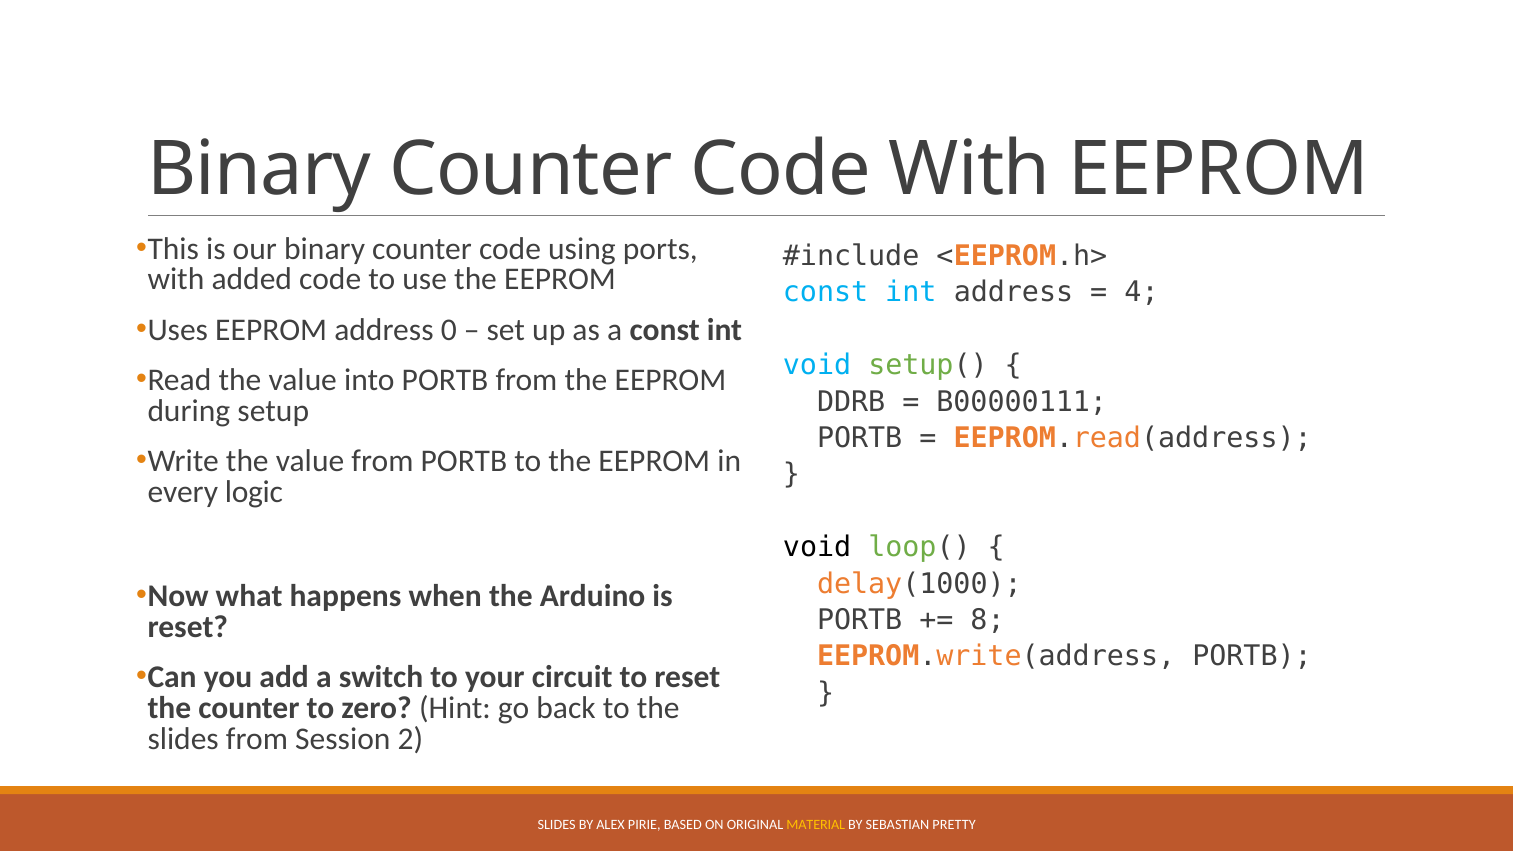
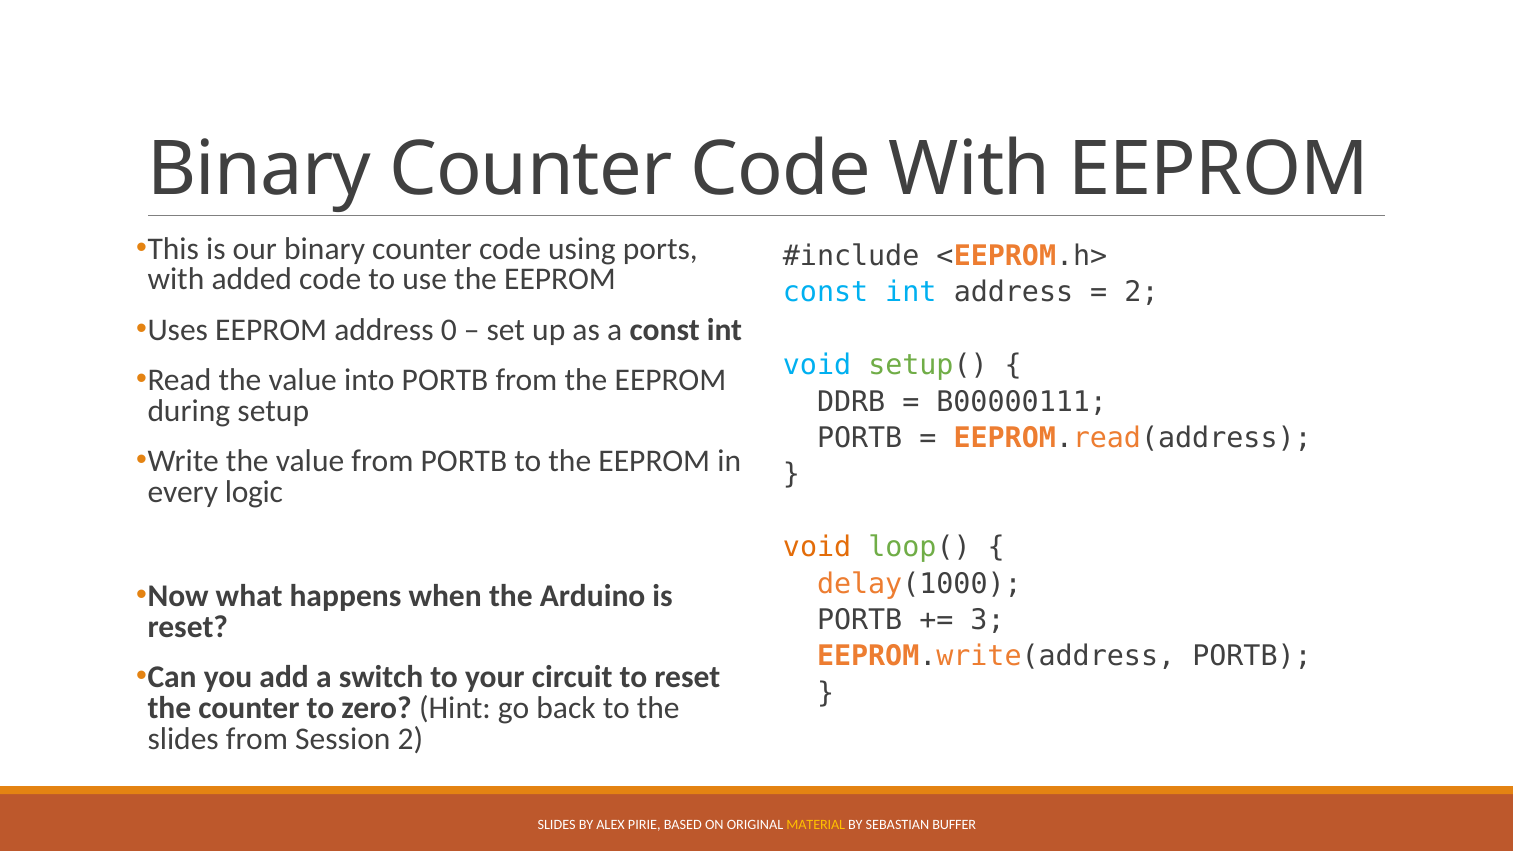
4: 4 -> 2 (1142, 293)
void colour: black -> orange (817, 547)
8: 8 -> 3 (988, 620)
PRETTY: PRETTY -> BUFFER (954, 825)
